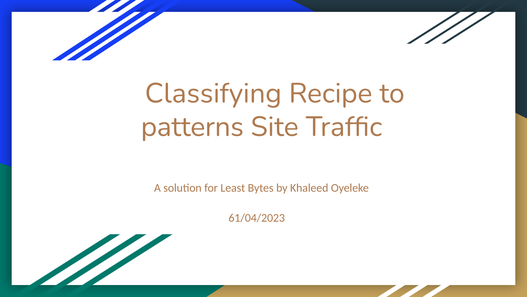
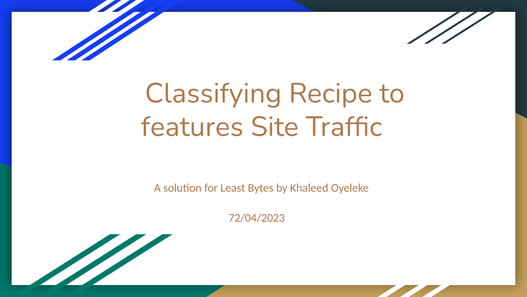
patterns: patterns -> features (192, 127)
61/04/2023: 61/04/2023 -> 72/04/2023 (257, 218)
